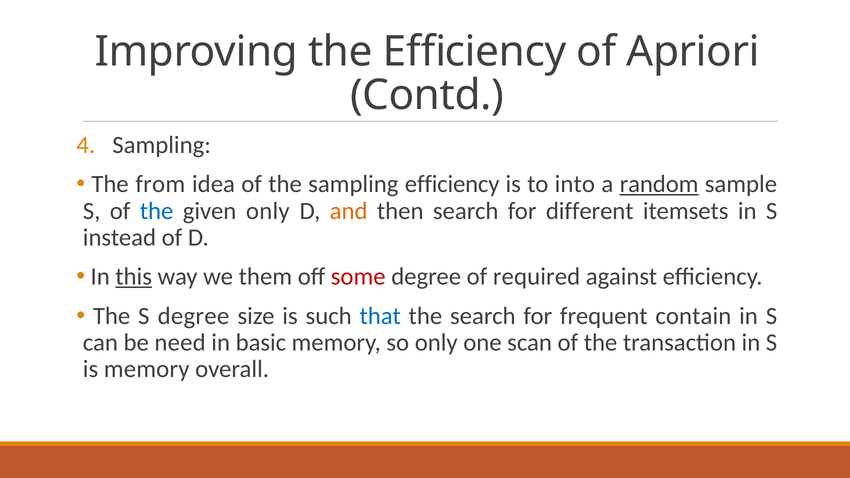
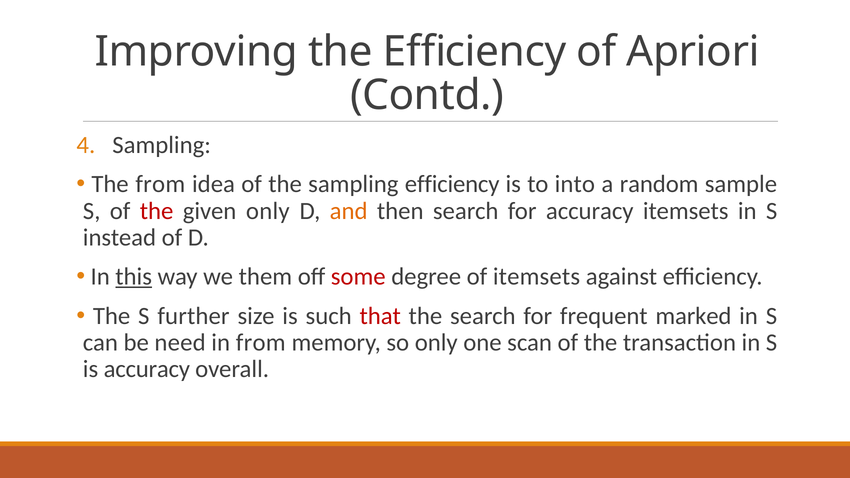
random underline: present -> none (659, 184)
the colour: blue -> red (157, 211)
for different: different -> accuracy (590, 211)
of required: required -> itemsets (537, 277)
S degree: degree -> further (194, 316)
that colour: blue -> red (380, 316)
contain: contain -> marked (693, 316)
in basic: basic -> from (261, 343)
is memory: memory -> accuracy (147, 369)
